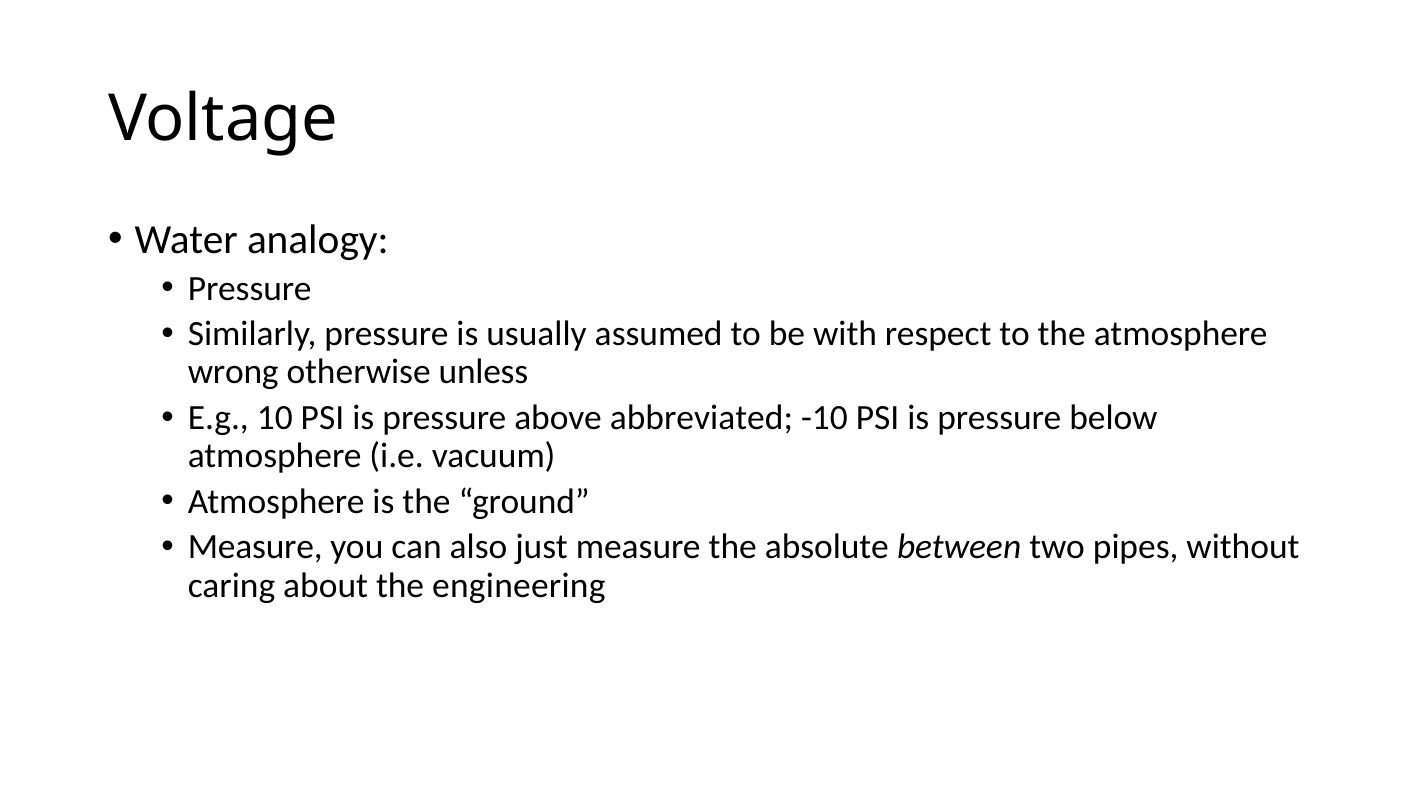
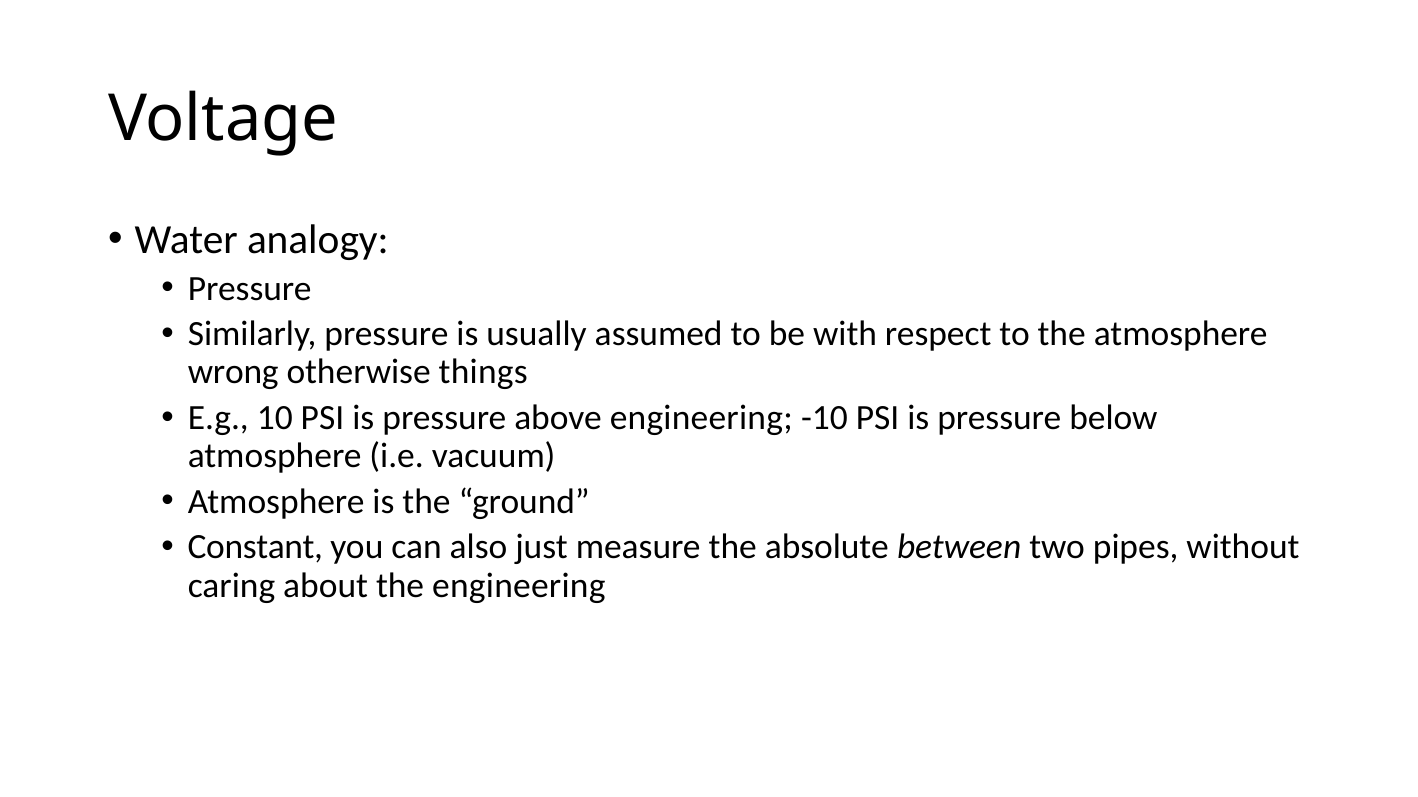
unless: unless -> things (483, 373)
above abbreviated: abbreviated -> engineering (701, 418)
Measure: Measure -> Constant (255, 548)
